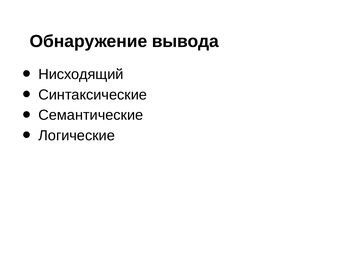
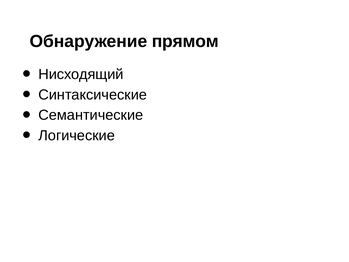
вывода: вывода -> прямом (185, 41)
